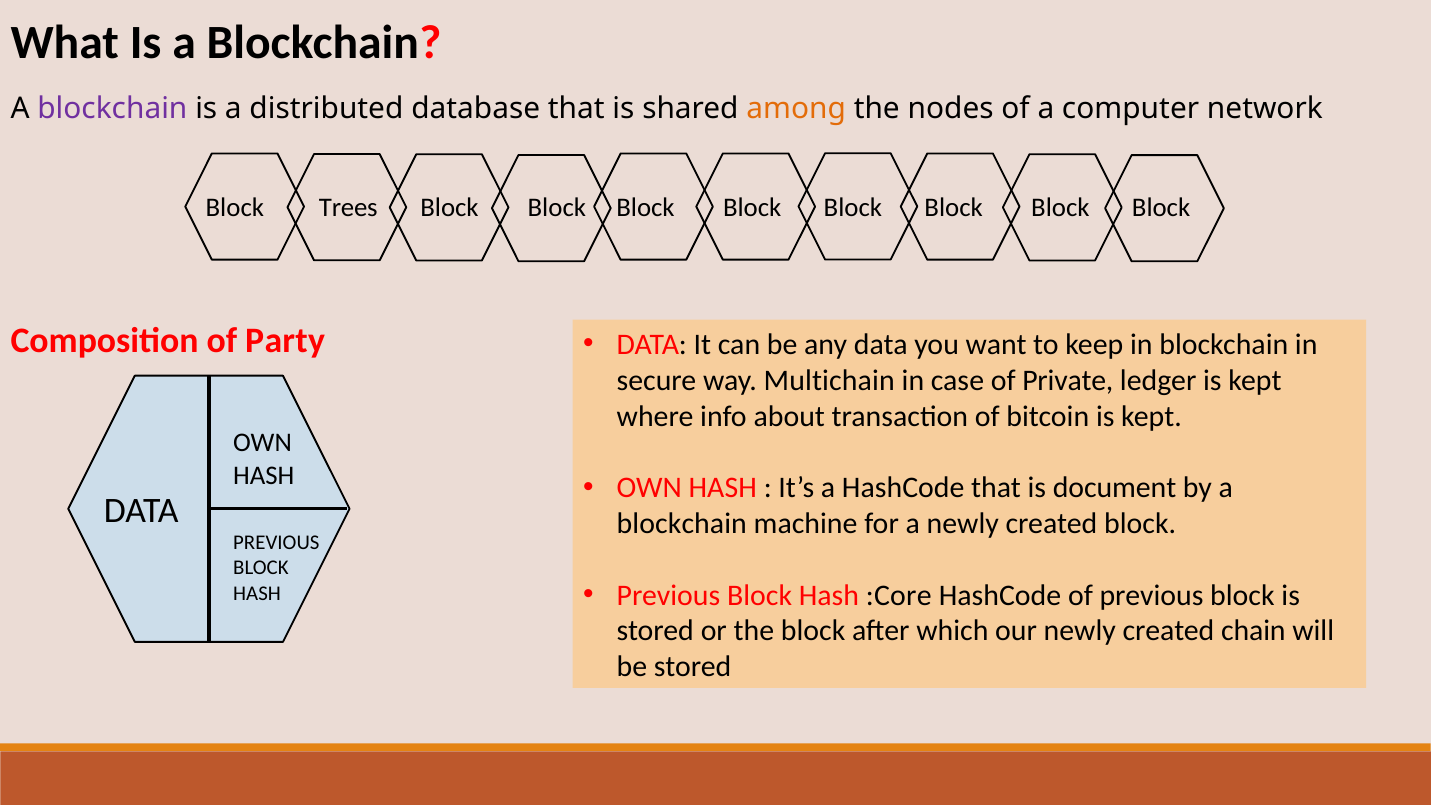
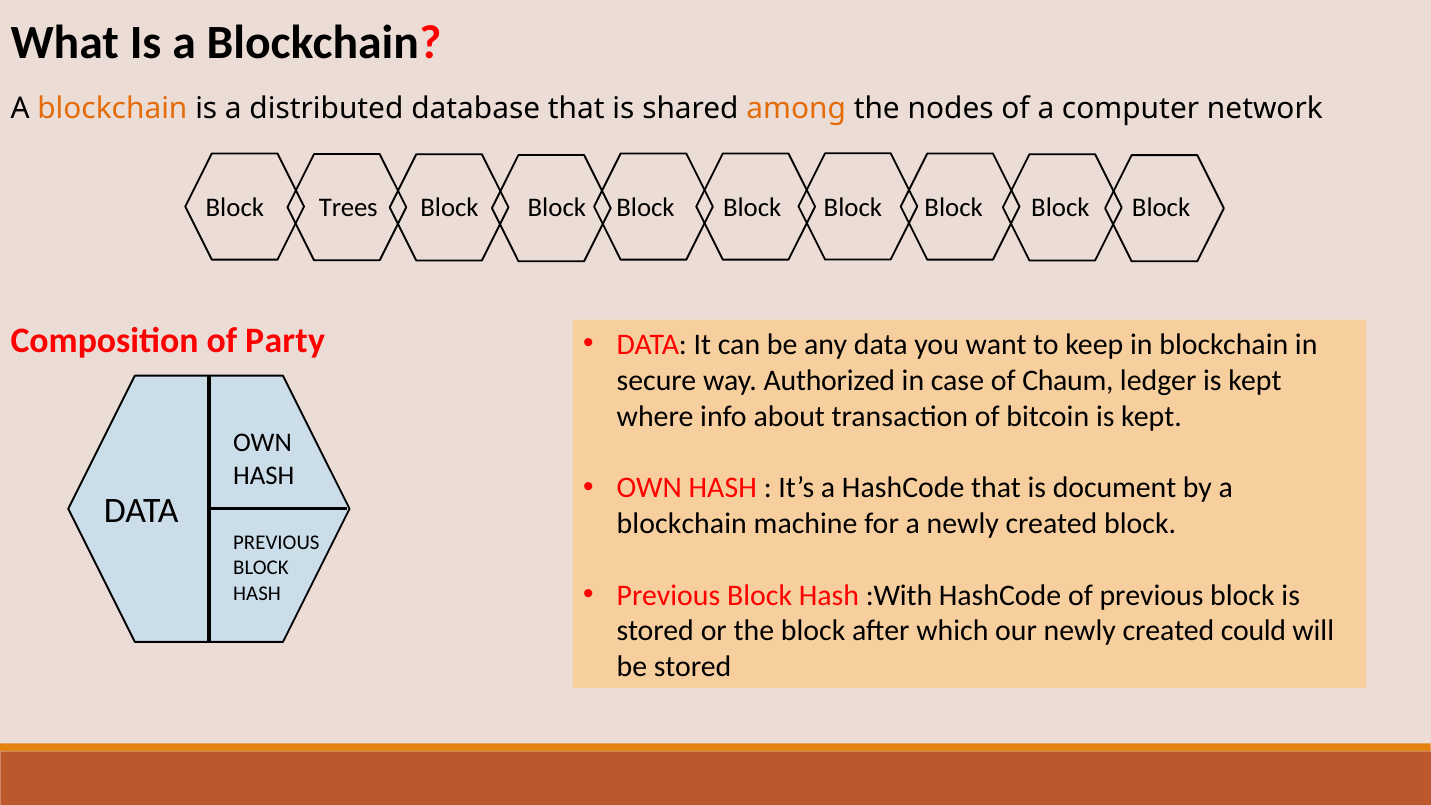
blockchain colour: purple -> orange (112, 109)
Multichain: Multichain -> Authorized (829, 381)
Private: Private -> Chaum (1068, 381)
:Core: :Core -> :With (899, 595)
chain: chain -> could (1253, 631)
